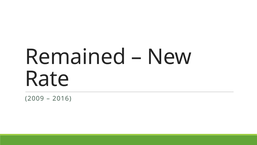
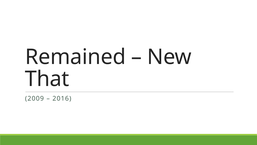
Rate: Rate -> That (47, 79)
